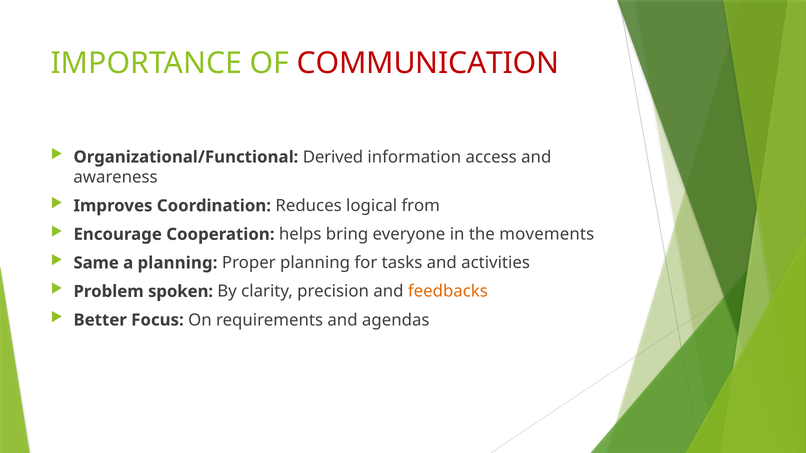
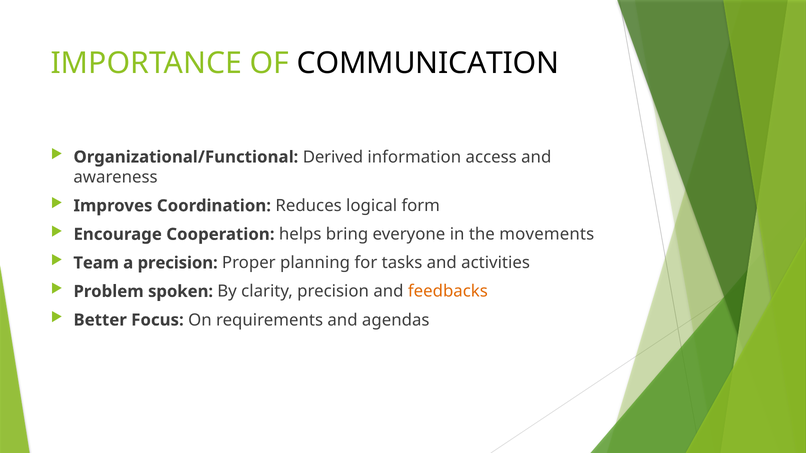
COMMUNICATION colour: red -> black (428, 64)
from: from -> form (421, 206)
Same: Same -> Team (96, 263)
a planning: planning -> precision (178, 263)
